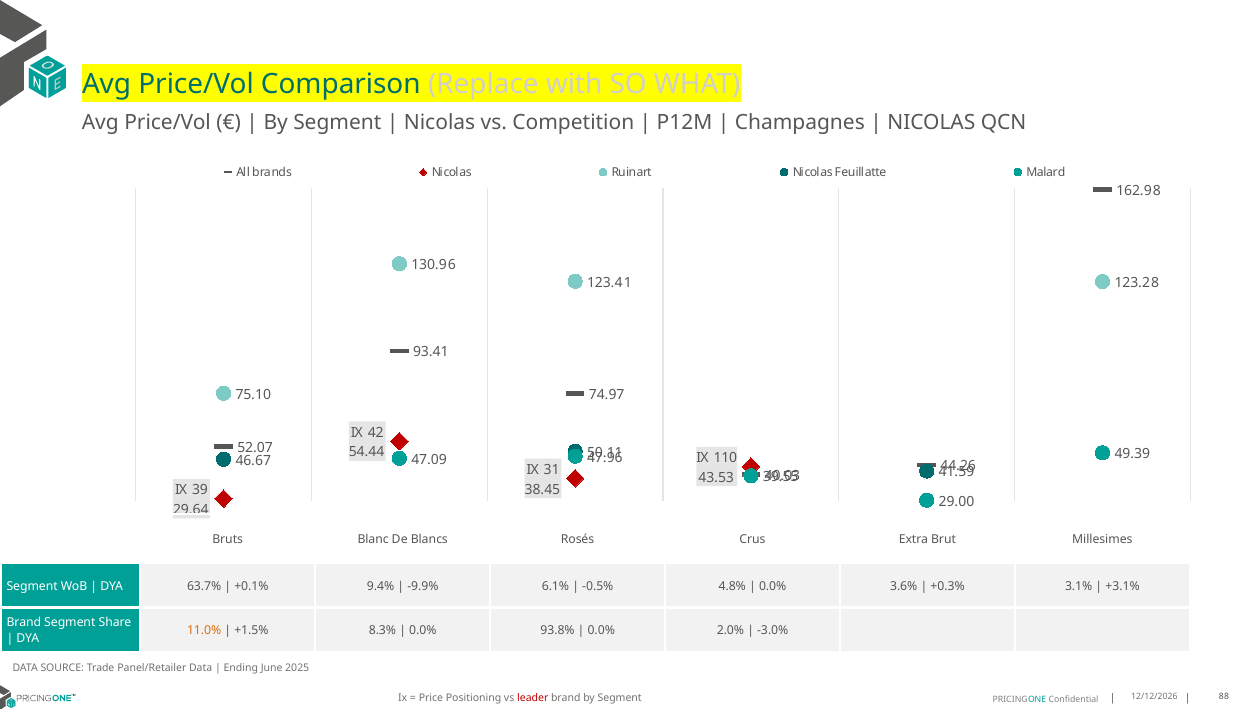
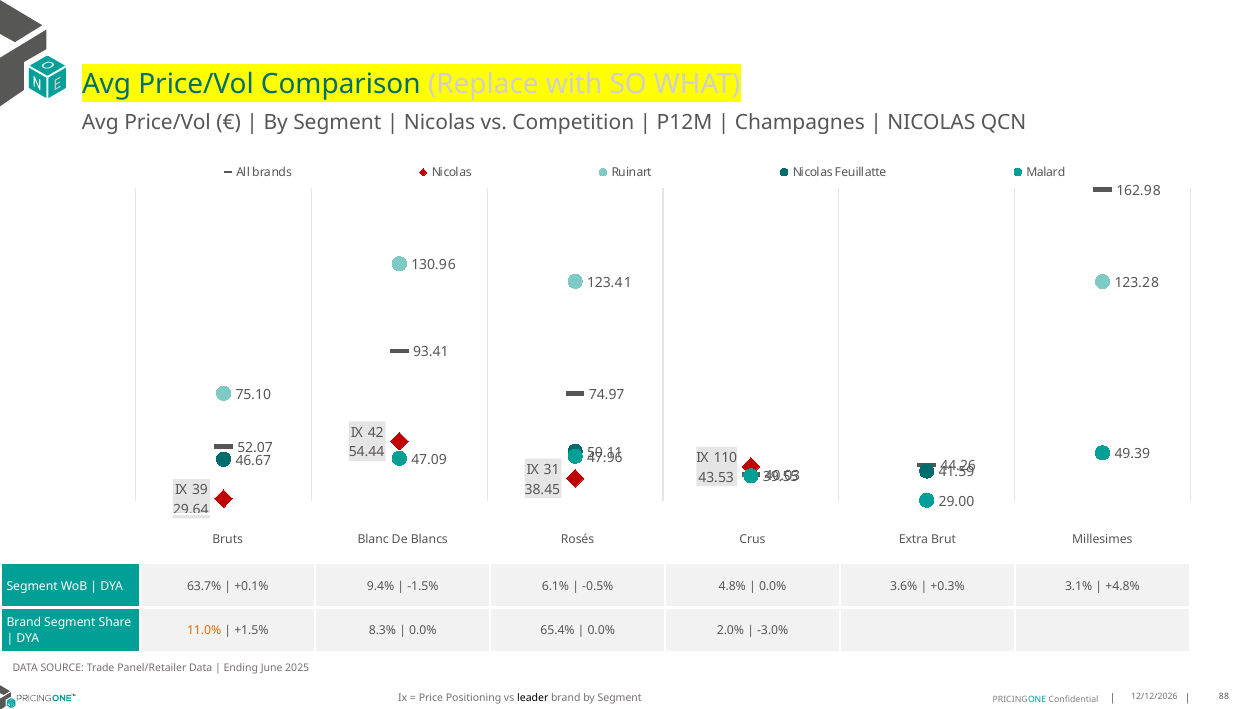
-9.9%: -9.9% -> -1.5% (423, 586)
+3.1%: +3.1% -> +4.8% (1123, 586)
93.8%: 93.8% -> 65.4% (557, 630)
leader colour: red -> black (533, 698)
